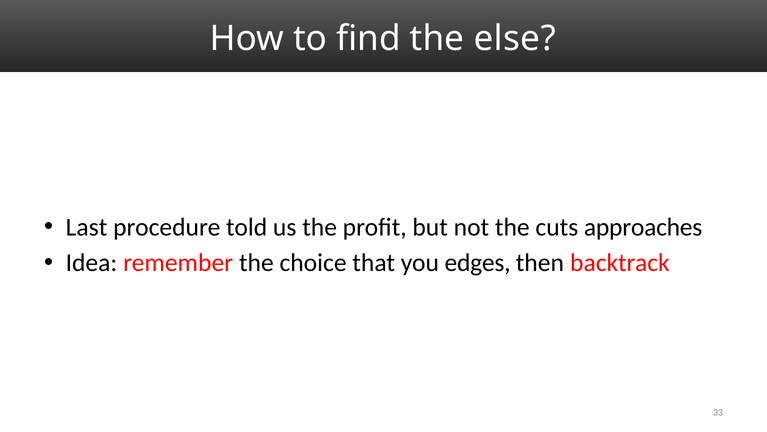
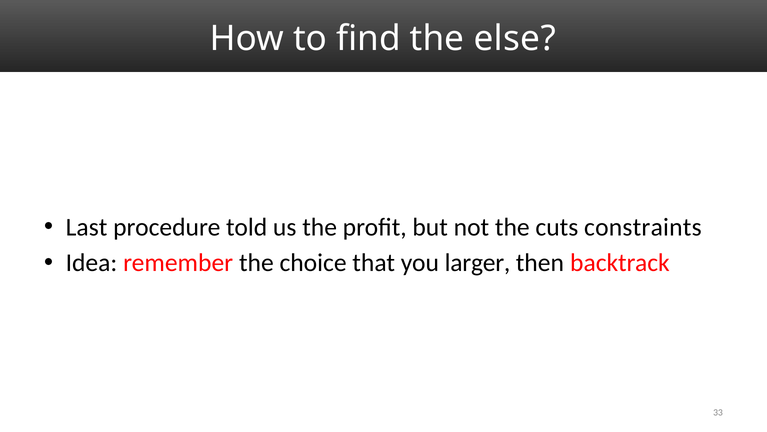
approaches: approaches -> constraints (643, 227)
edges: edges -> larger (478, 263)
